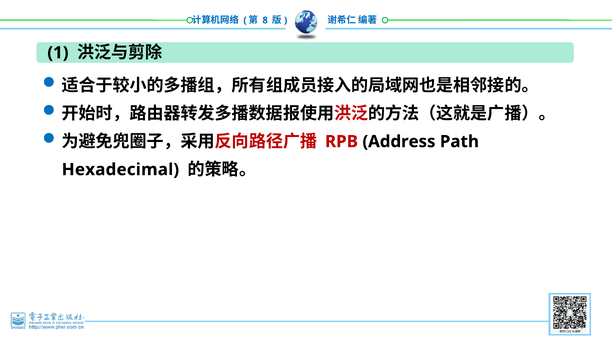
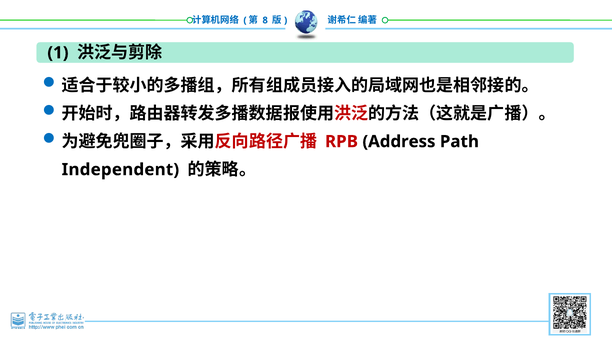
Hexadecimal: Hexadecimal -> Independent (120, 170)
